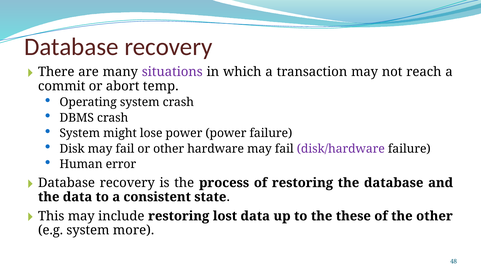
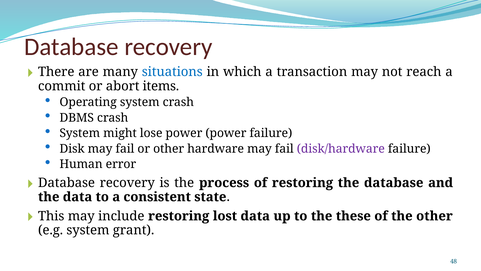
situations colour: purple -> blue (172, 72)
temp: temp -> items (161, 86)
more: more -> grant (134, 230)
